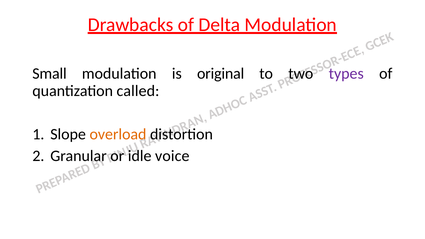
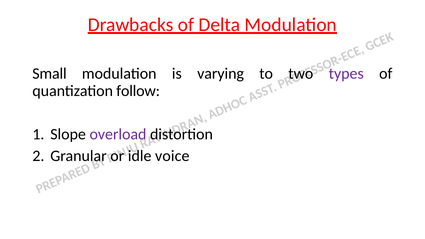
original: original -> varying (221, 74)
called: called -> follow (138, 91)
overload colour: orange -> purple (118, 134)
